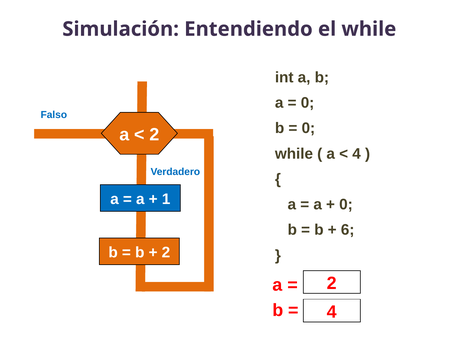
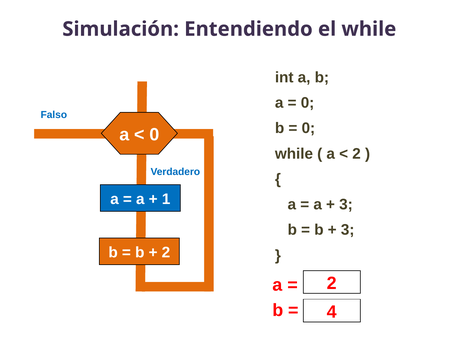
2: 2 -> 0 (154, 134)
4: 4 -> 2 (357, 154)
0: 0 -> 3 (346, 204)
6: 6 -> 3 (348, 230)
